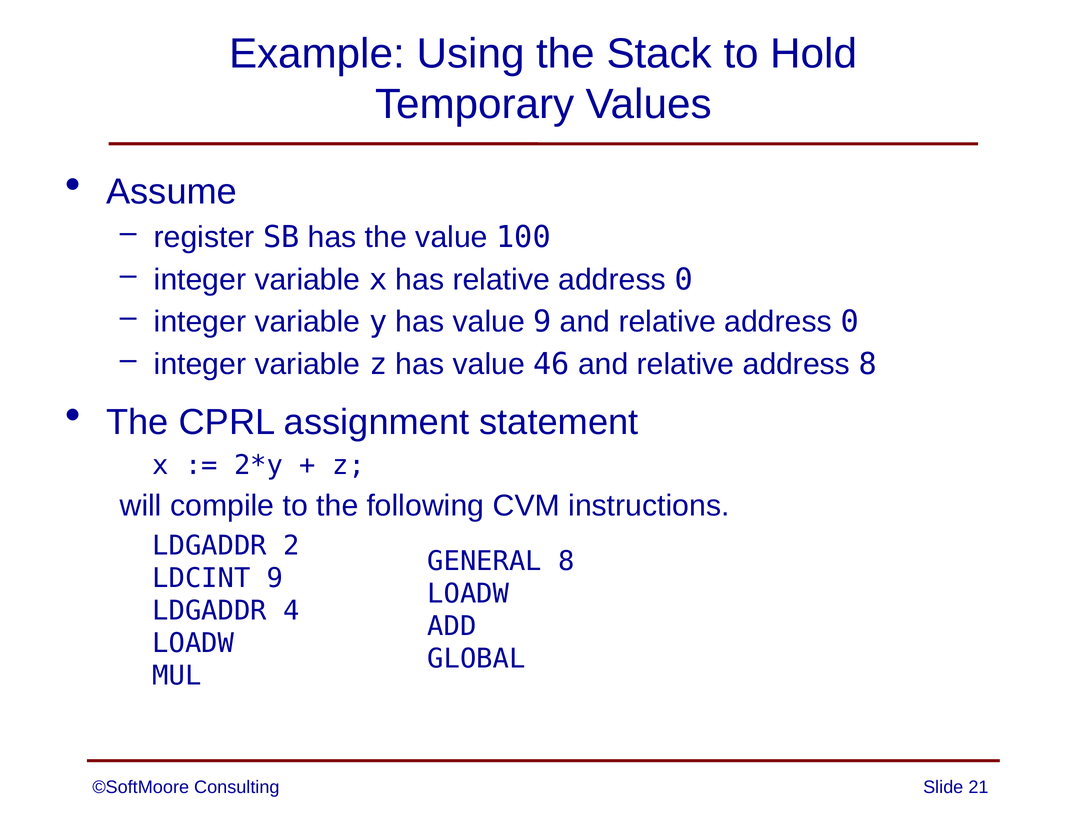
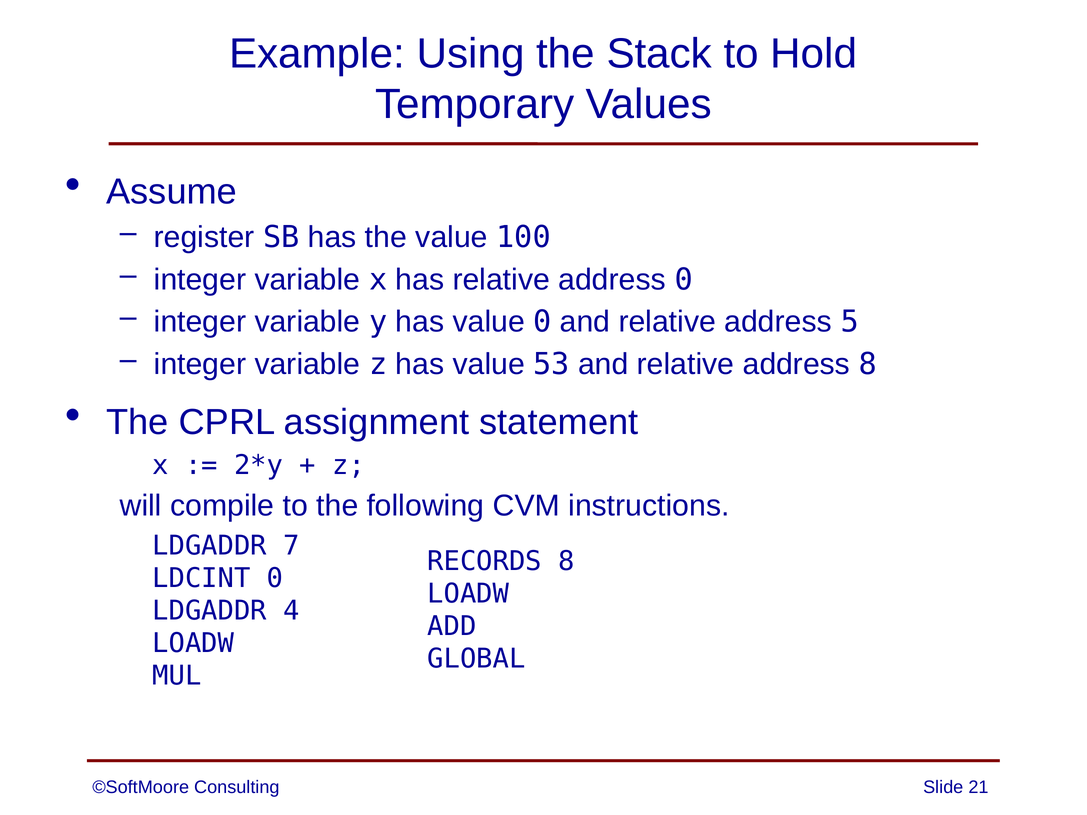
value 9: 9 -> 0 (542, 322)
and relative address 0: 0 -> 5 (850, 322)
46: 46 -> 53 (551, 364)
2: 2 -> 7 (291, 546)
GENERAL: GENERAL -> RECORDS (485, 561)
LDCINT 9: 9 -> 0 (275, 578)
